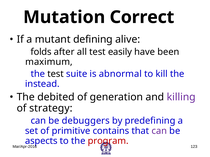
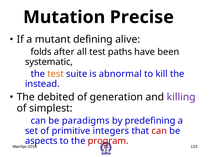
Correct: Correct -> Precise (142, 17)
easily: easily -> paths (120, 52)
maximum: maximum -> systematic (49, 62)
test colour: black -> orange (56, 74)
strategy: strategy -> simplest (51, 109)
debuggers: debuggers -> paradigms (86, 121)
contains: contains -> integers (111, 131)
can colour: purple -> red (159, 131)
